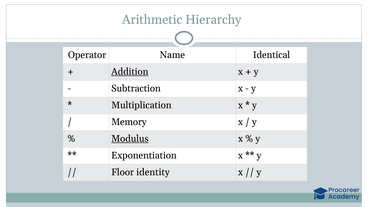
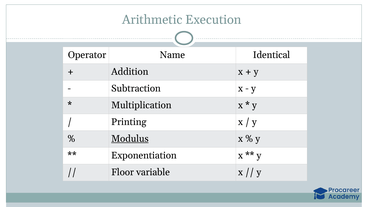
Hierarchy: Hierarchy -> Execution (213, 20)
Addition underline: present -> none (130, 72)
Memory: Memory -> Printing (129, 122)
identity: identity -> variable (153, 172)
